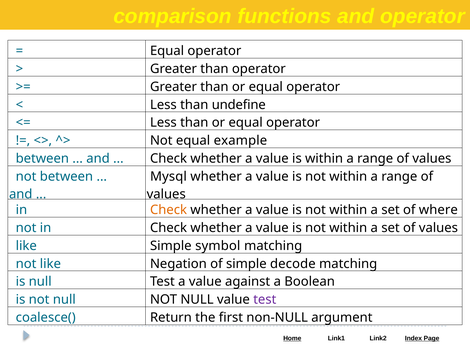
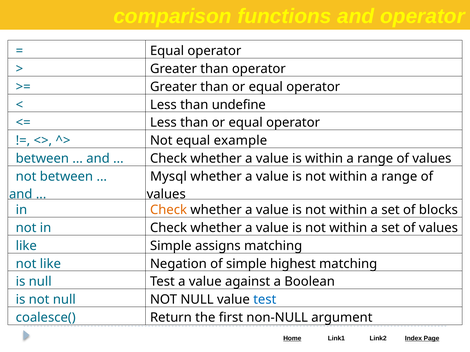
where: where -> blocks (438, 210)
symbol: symbol -> assigns (218, 246)
decode: decode -> highest (293, 264)
test colour: purple -> blue (265, 300)
